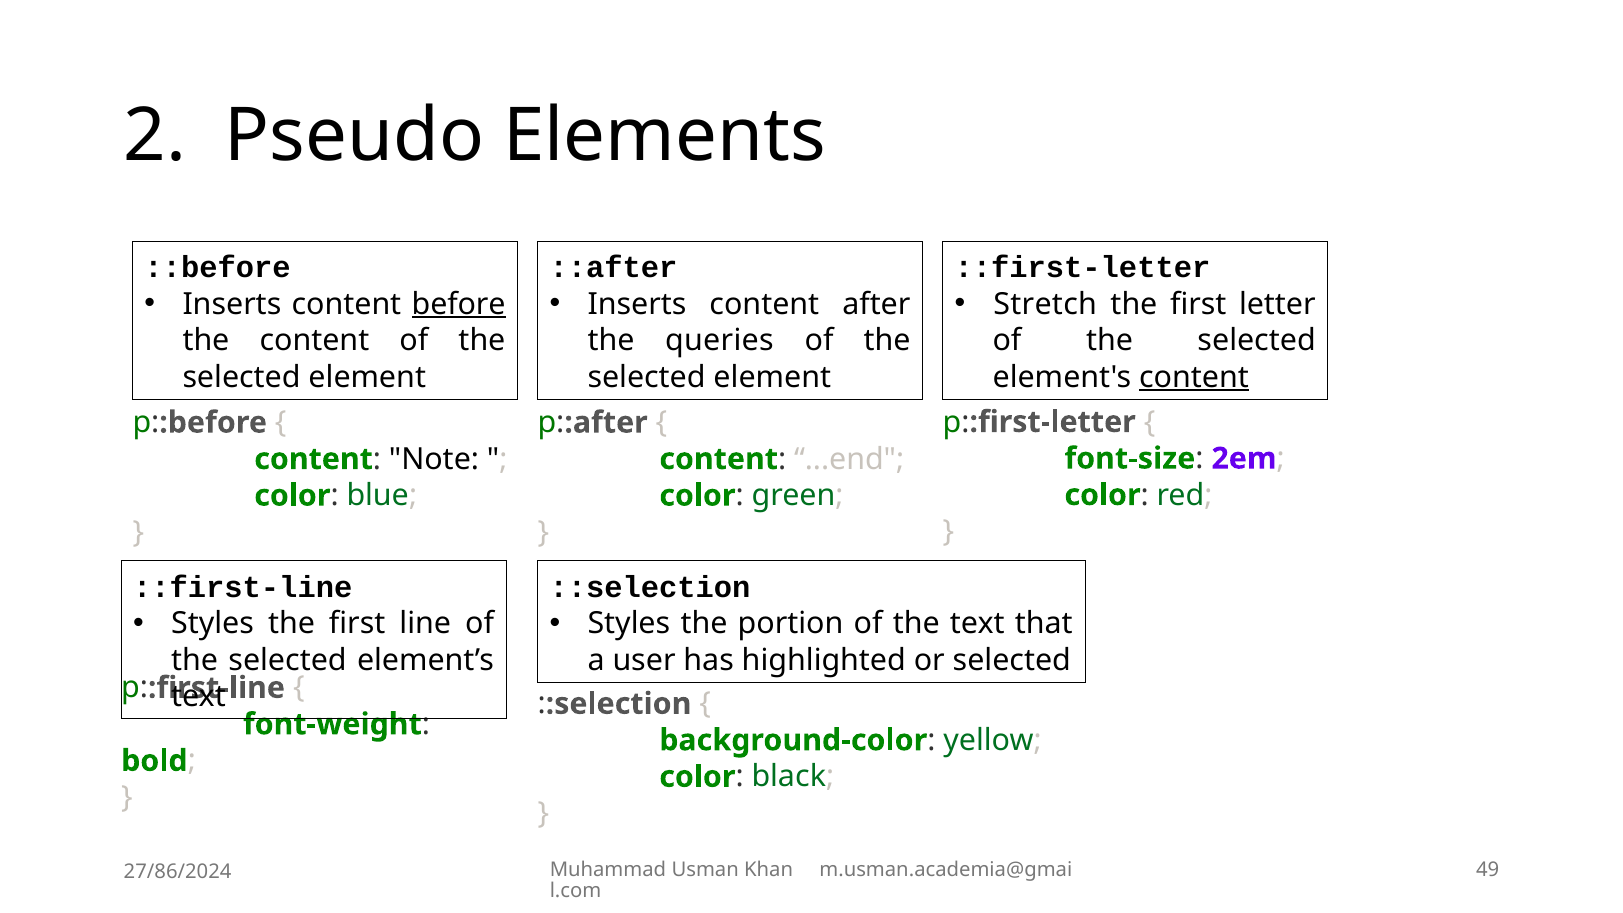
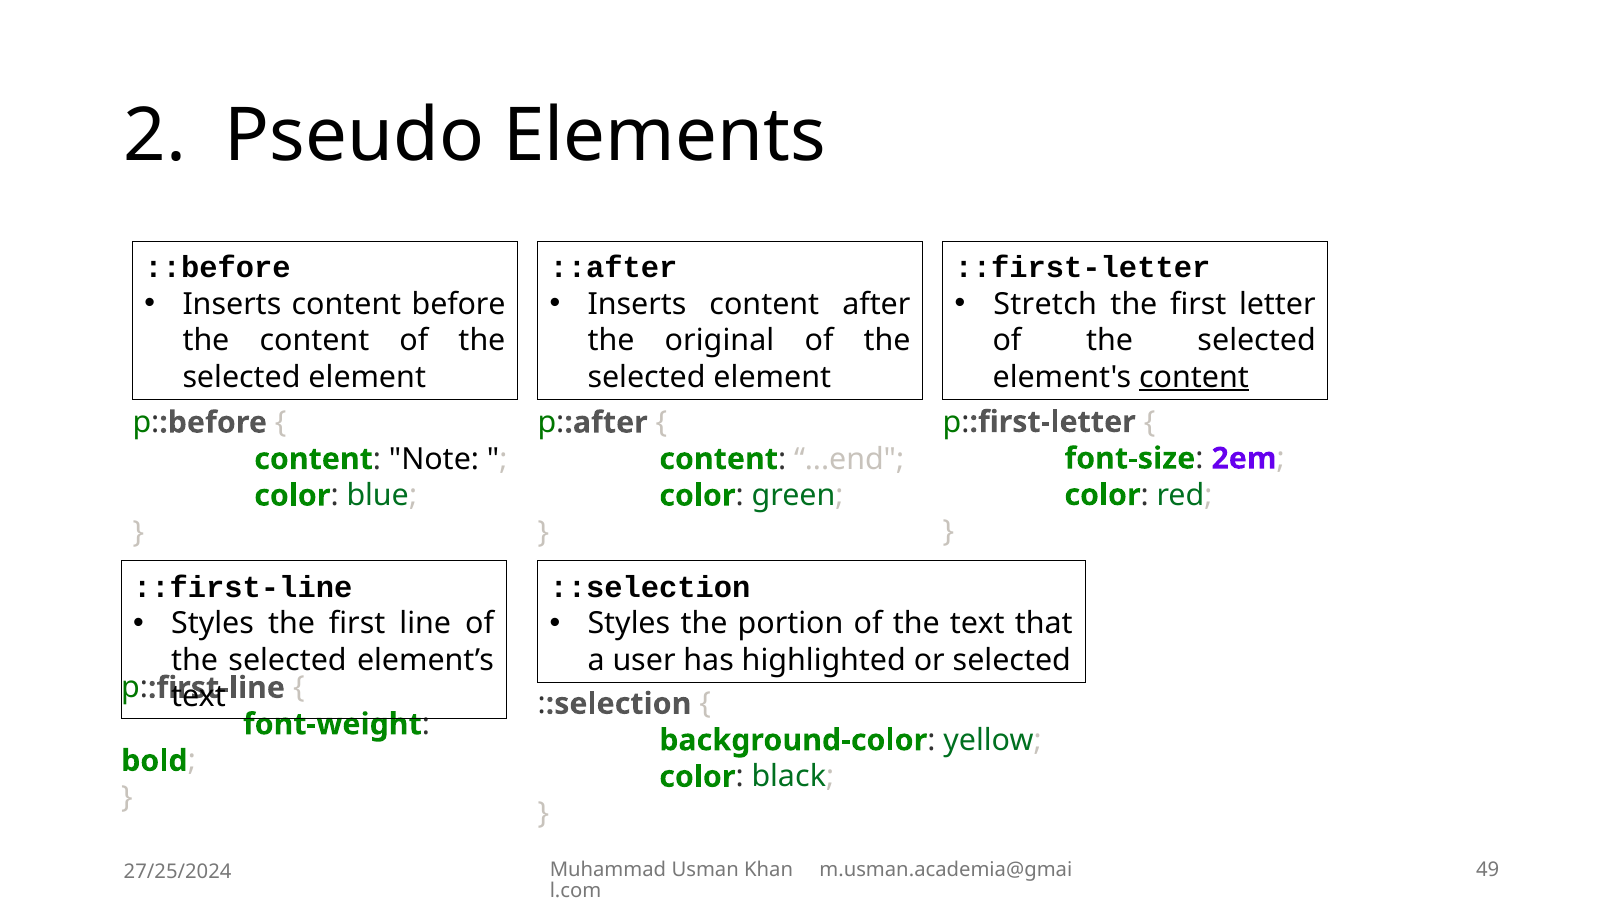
before underline: present -> none (459, 304)
queries: queries -> original (720, 340)
27/86/2024: 27/86/2024 -> 27/25/2024 (178, 872)
